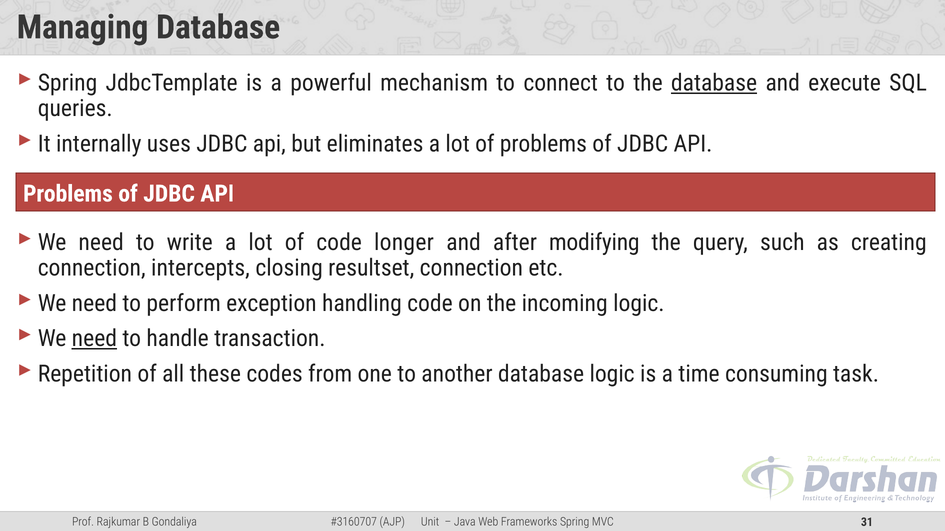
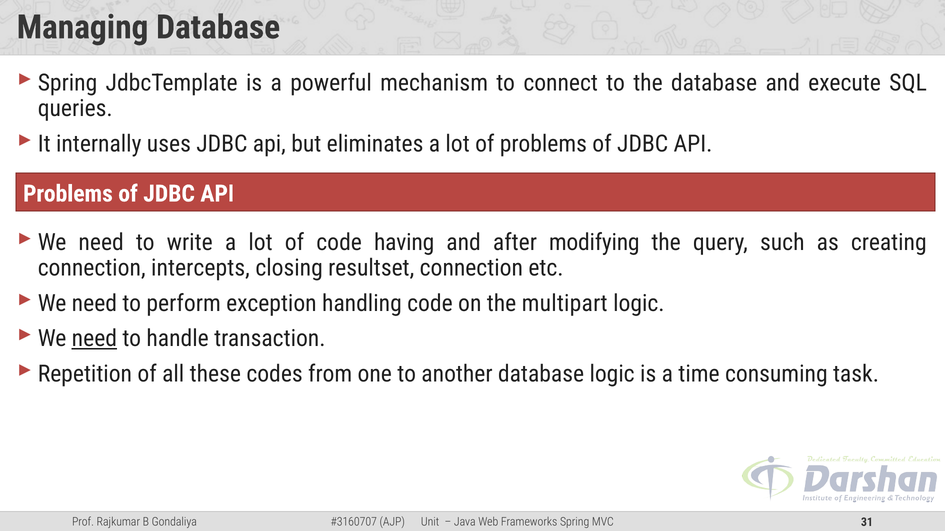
database underline: present -> none (714, 83)
longer: longer -> having (404, 243)
incoming: incoming -> multipart (565, 304)
